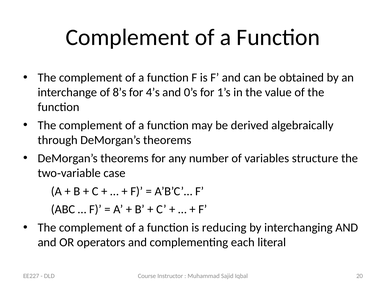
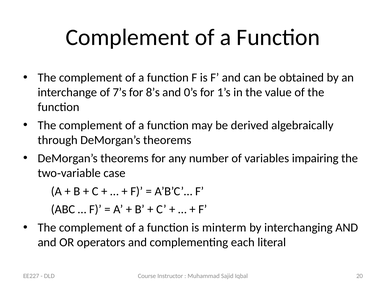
8’s: 8’s -> 7’s (120, 93)
4’s: 4’s -> 8’s (153, 93)
structure: structure -> impairing (315, 159)
reducing: reducing -> minterm (224, 228)
